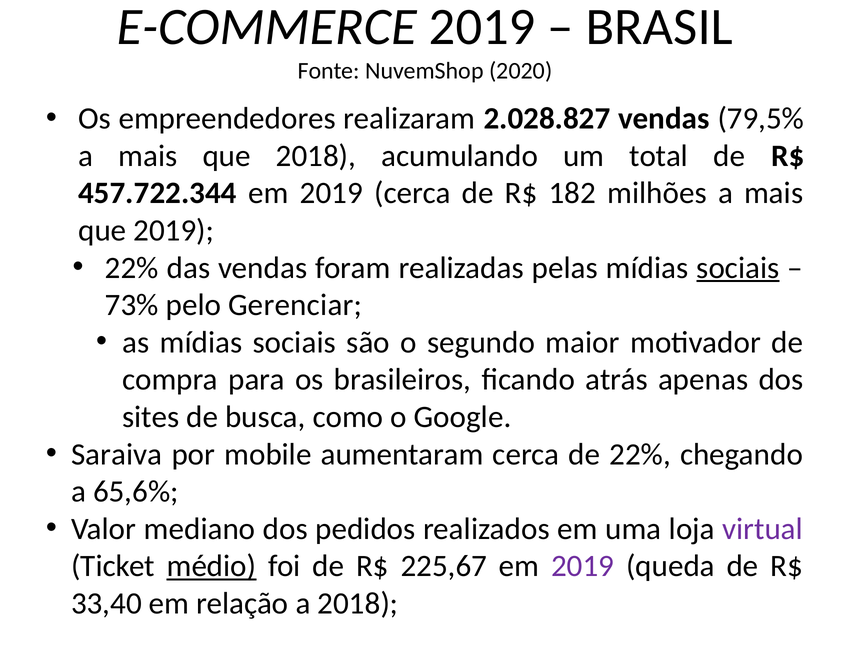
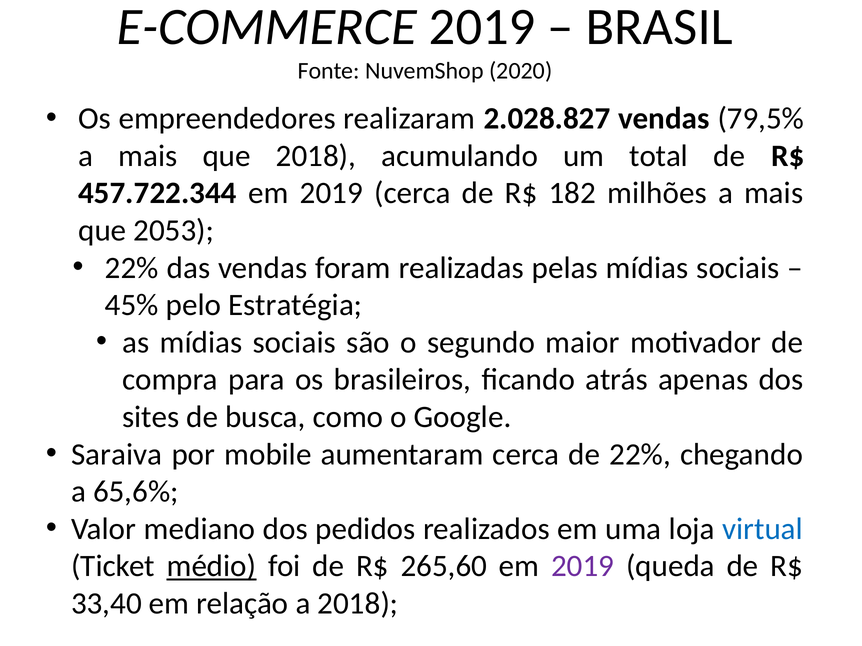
que 2019: 2019 -> 2053 (174, 231)
sociais underline: present -> none (738, 268)
73%: 73% -> 45% (132, 305)
Gerenciar: Gerenciar -> Estratégia (295, 305)
virtual colour: purple -> blue (763, 529)
225,67: 225,67 -> 265,60 (444, 567)
